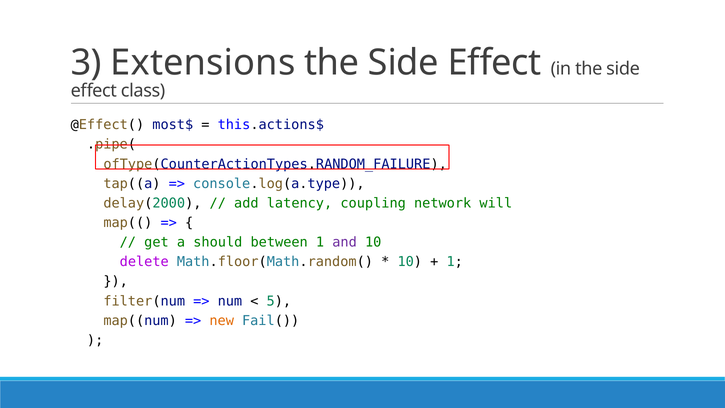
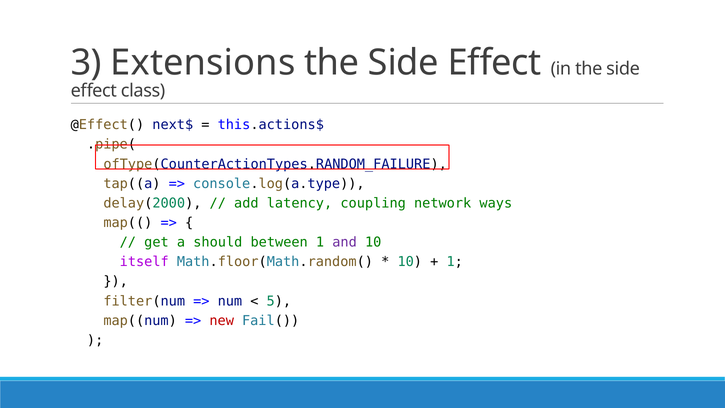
most$: most$ -> next$ (173, 125)
will: will -> ways (496, 203)
delete: delete -> itself (144, 262)
new colour: orange -> red (222, 320)
